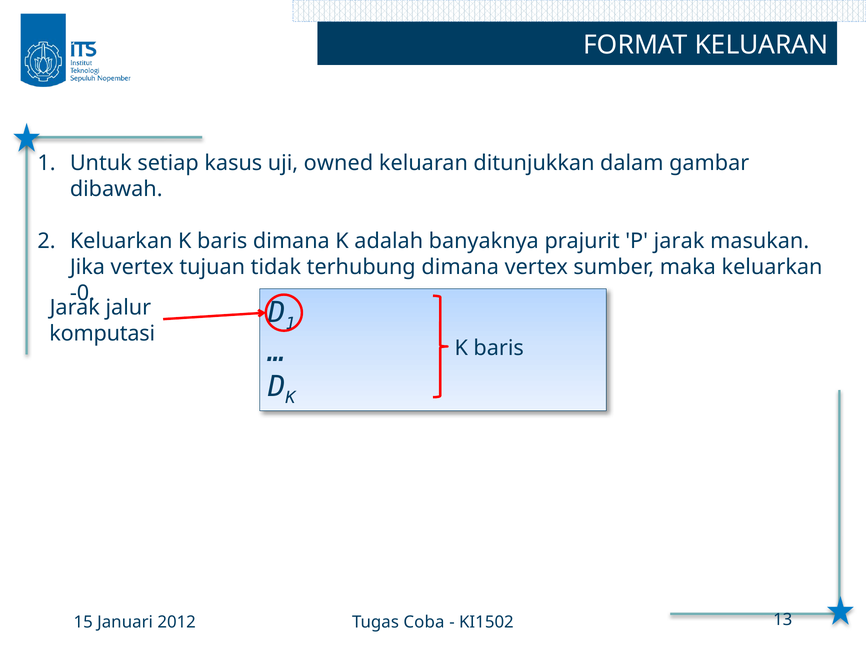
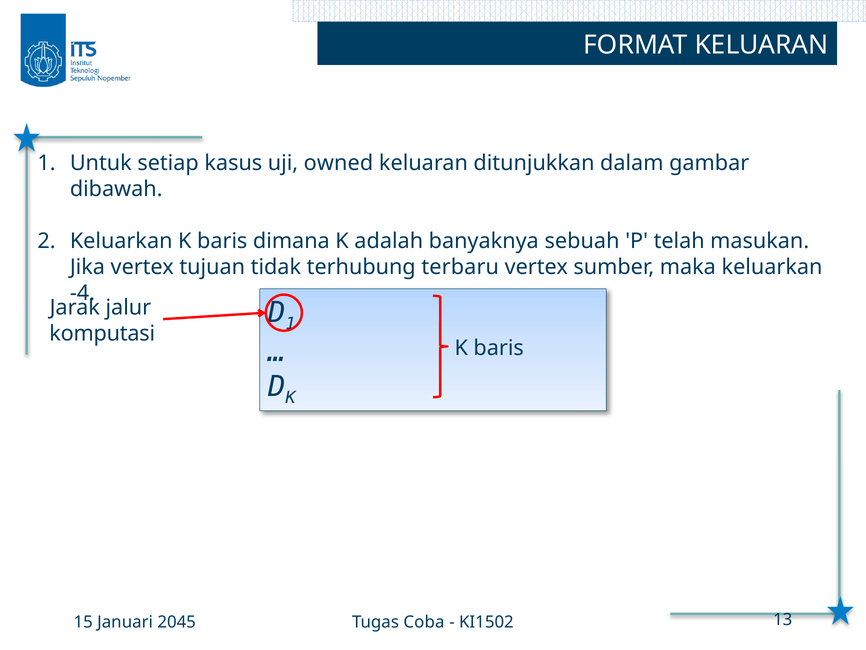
prajurit: prajurit -> sebuah (582, 241)
P jarak: jarak -> telah (679, 241)
terhubung dimana: dimana -> terbaru (460, 267)
-0: -0 -> -4 (82, 293)
2012: 2012 -> 2045 (177, 622)
